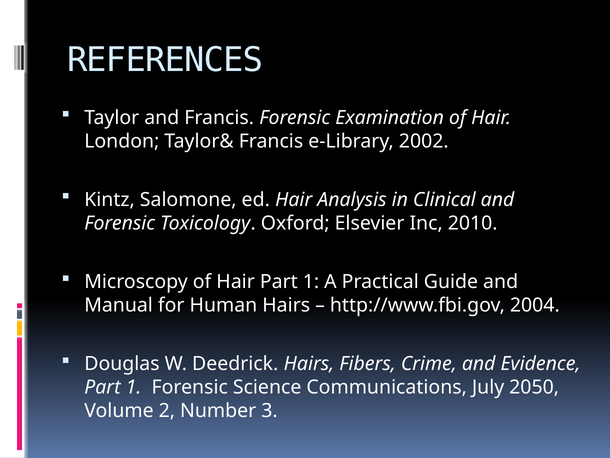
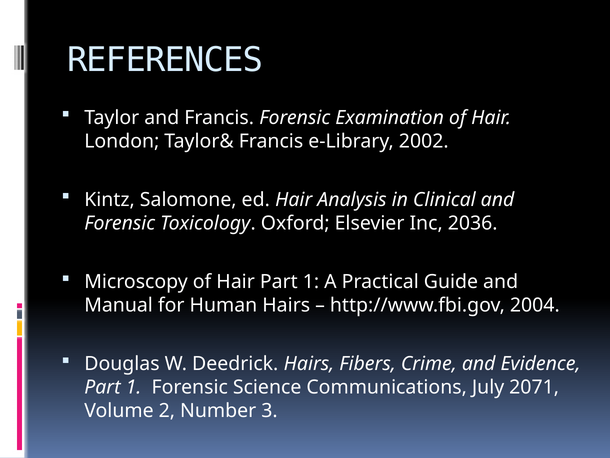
2010: 2010 -> 2036 (473, 223)
2050: 2050 -> 2071 (534, 387)
